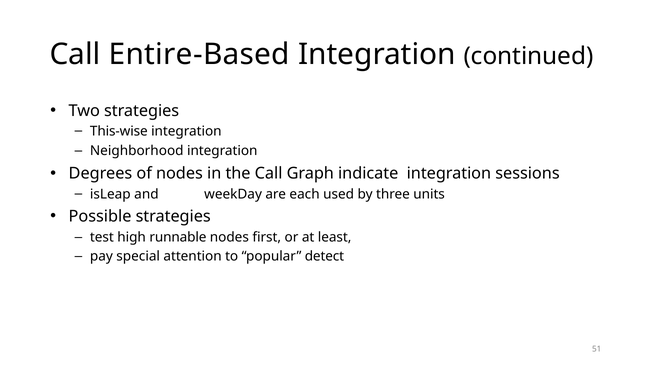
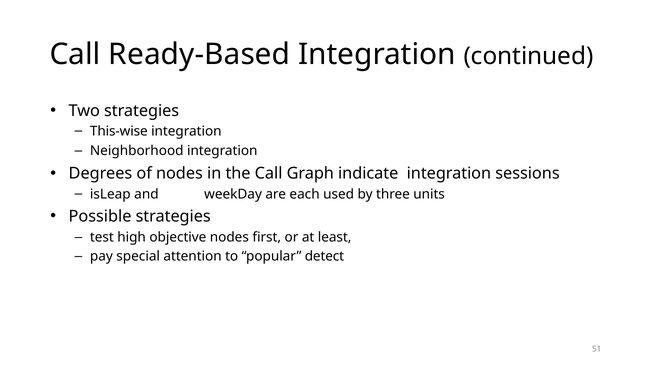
Entire-Based: Entire-Based -> Ready-Based (199, 55)
runnable: runnable -> objective (178, 238)
